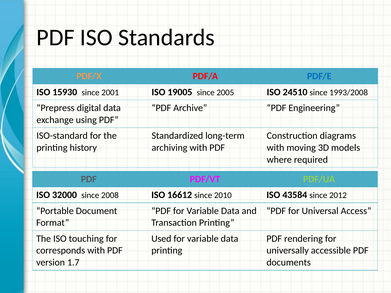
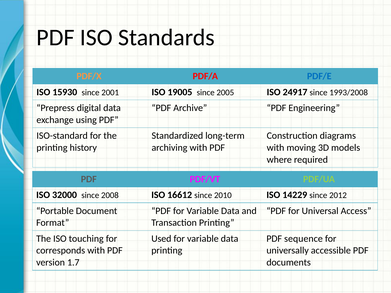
24510: 24510 -> 24917 (295, 92)
43584: 43584 -> 14229 (295, 195)
rendering: rendering -> sequence (303, 239)
